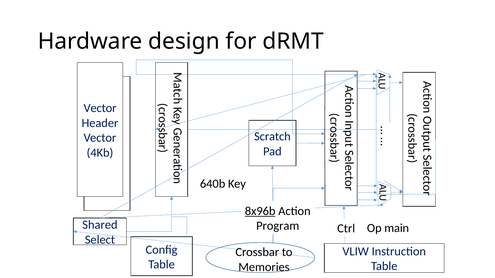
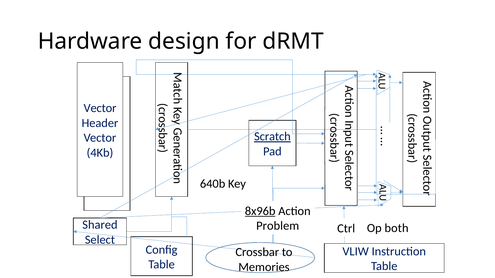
Scratch underline: none -> present (272, 137)
Program: Program -> Problem (278, 226)
main: main -> both (397, 228)
